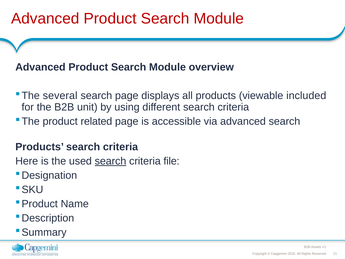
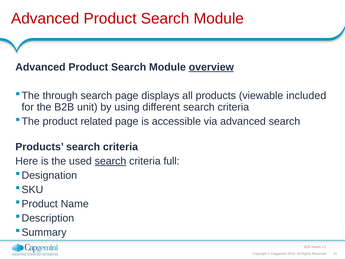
overview underline: none -> present (211, 67)
several: several -> through (60, 96)
file: file -> full (172, 161)
